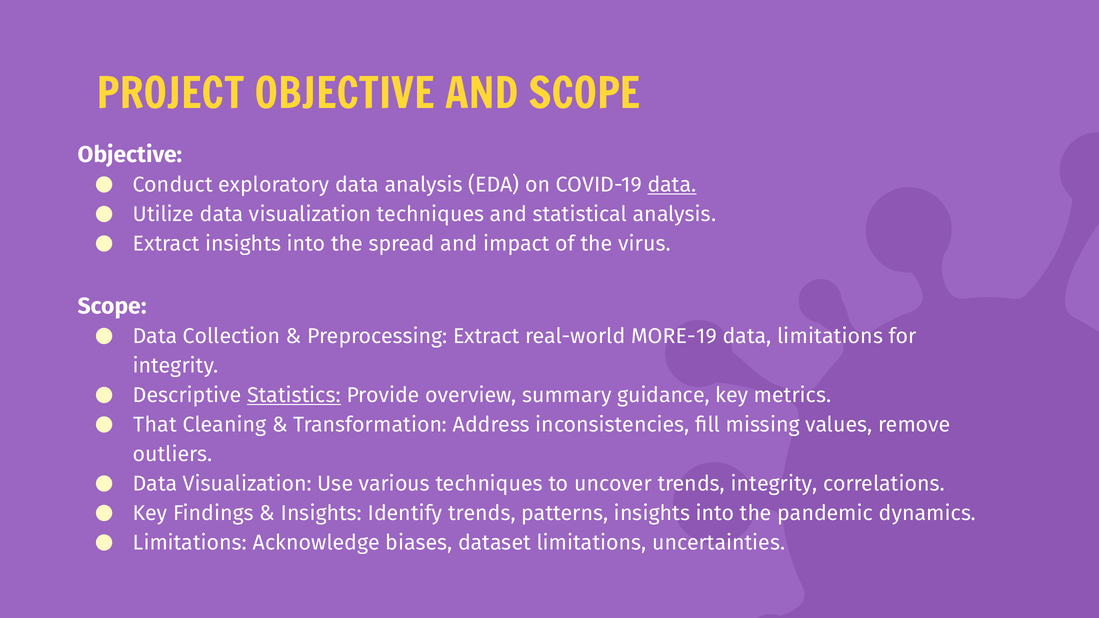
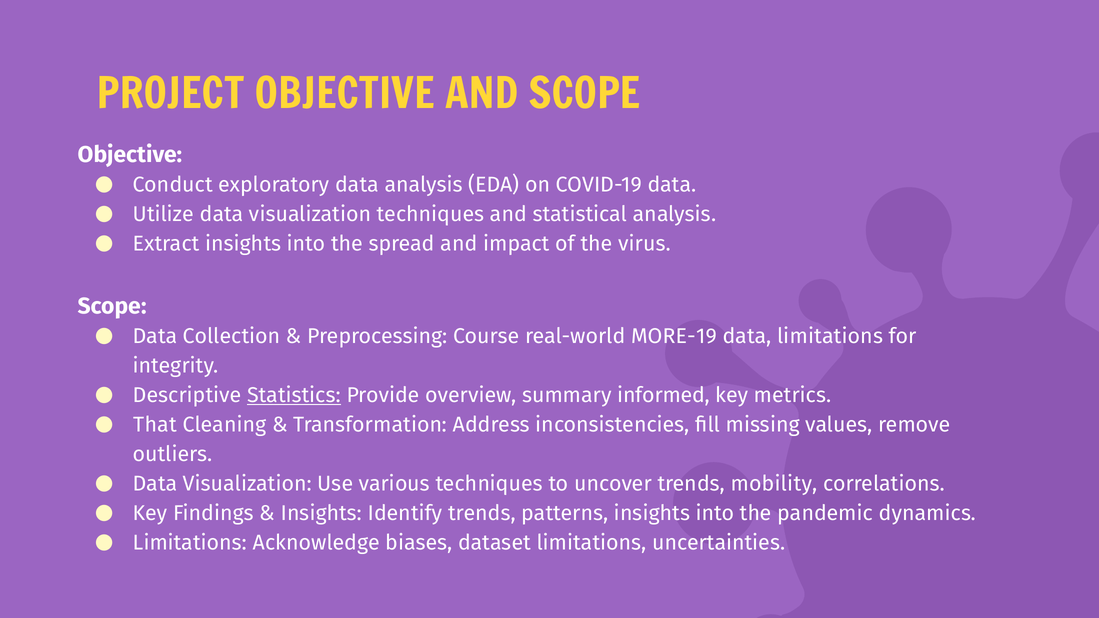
data underline: present -> none (672, 185)
Preprocessing Extract: Extract -> Course (486, 336)
guidance: guidance -> informed (664, 395)
trends integrity: integrity -> mobility (774, 484)
